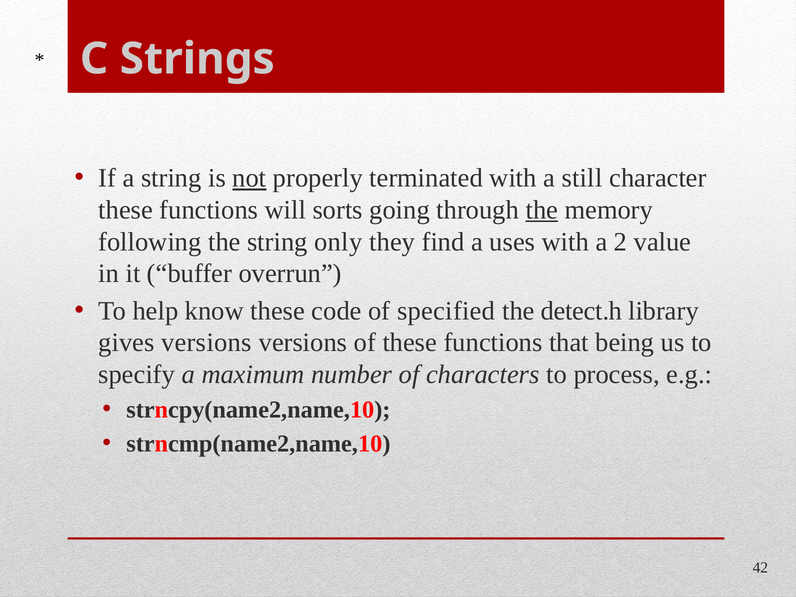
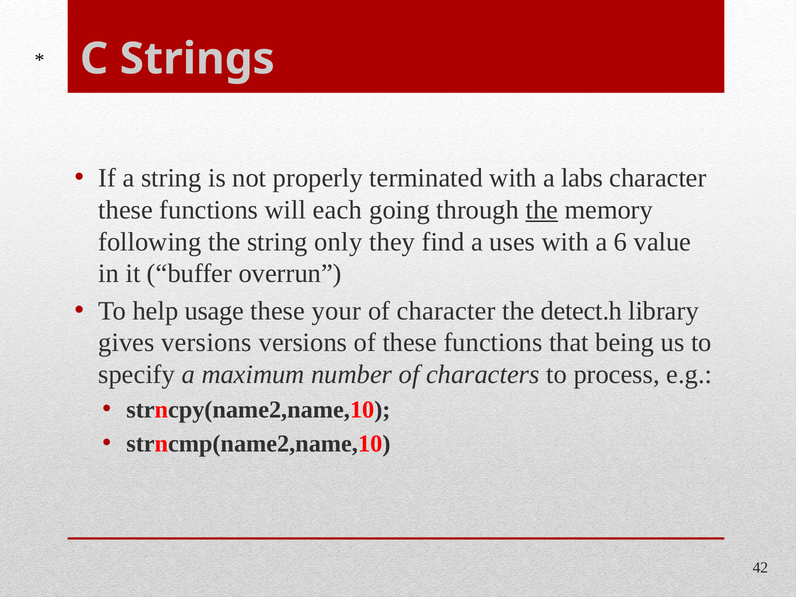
not underline: present -> none (249, 178)
still: still -> labs (582, 178)
sorts: sorts -> each (338, 210)
2: 2 -> 6 (621, 242)
know: know -> usage (214, 311)
code: code -> your (336, 311)
of specified: specified -> character (446, 311)
